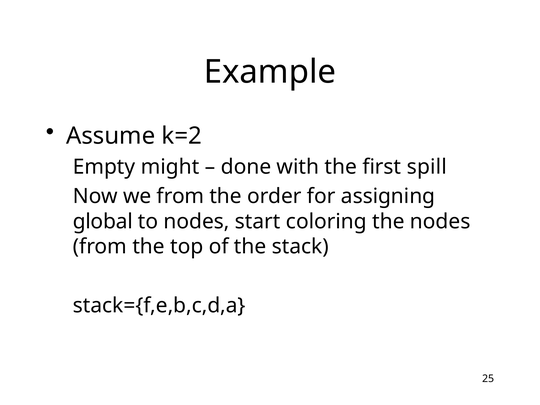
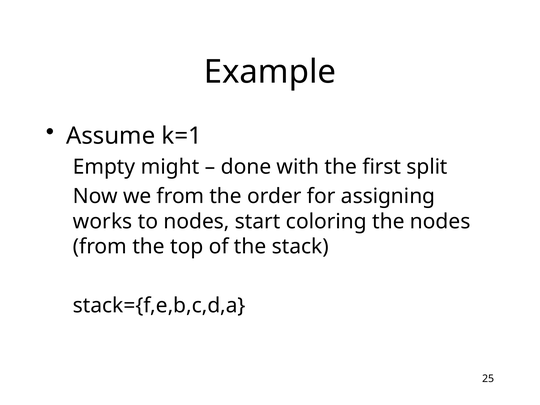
k=2: k=2 -> k=1 (182, 136)
spill: spill -> split (427, 167)
global: global -> works (103, 221)
